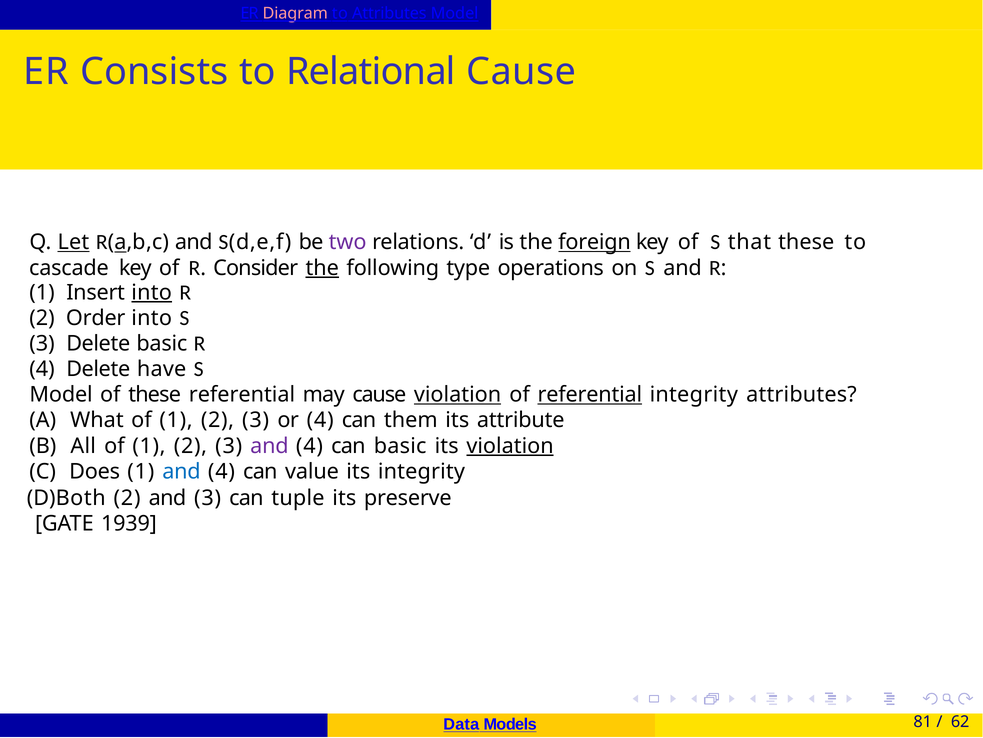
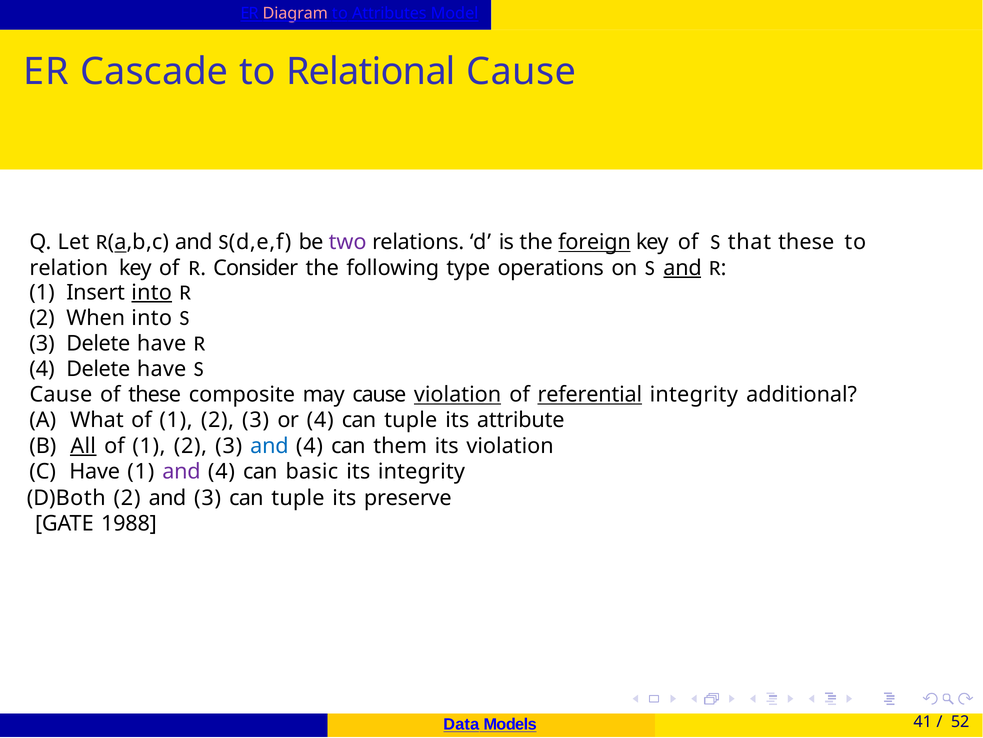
Consists: Consists -> Cascade (154, 72)
Let underline: present -> none (73, 242)
cascade: cascade -> relation (69, 268)
the underline: present -> none (322, 268)
and underline: none -> present (683, 268)
Order: Order -> When (96, 318)
3 Delete basic: basic -> have (162, 344)
Model: Model -> Cause (61, 395)
these referential: referential -> composite (242, 395)
integrity attributes: attributes -> additional (802, 395)
4 can them: them -> tuple (411, 420)
All underline: none -> present (83, 446)
and colour: purple -> blue (269, 446)
can basic: basic -> them (400, 446)
violation underline: present -> none (510, 446)
Does: Does -> Have (95, 471)
and colour: blue -> purple (181, 471)
value: value -> basic (312, 471)
1939: 1939 -> 1988 (129, 524)
81: 81 -> 41 (923, 722)
62: 62 -> 52 (960, 722)
